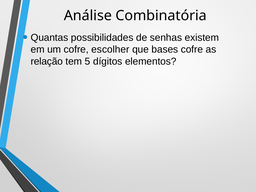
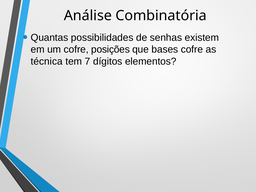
escolher: escolher -> posições (110, 50)
relação: relação -> técnica (47, 61)
5: 5 -> 7 (88, 61)
